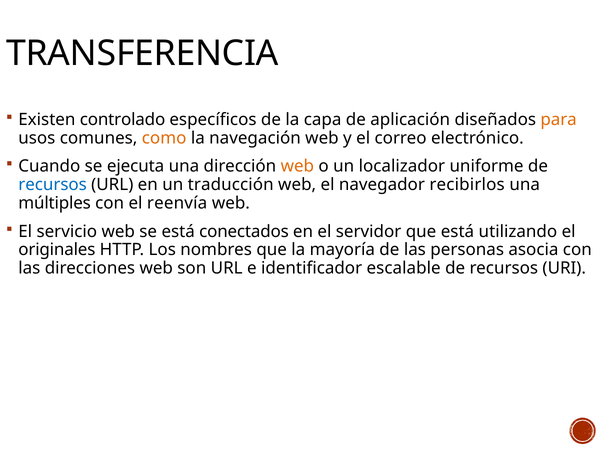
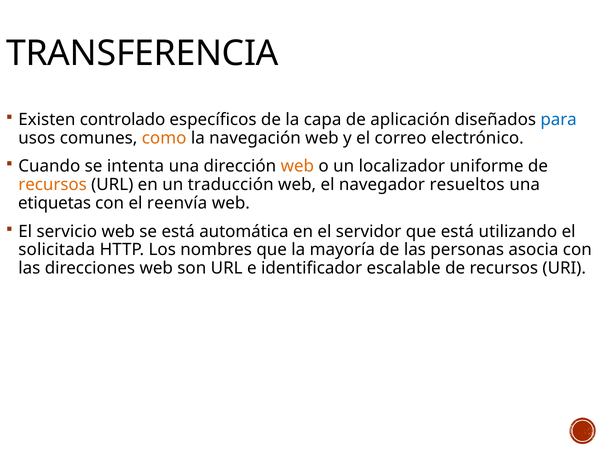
para colour: orange -> blue (559, 120)
ejecuta: ejecuta -> intenta (136, 166)
recursos colour: blue -> orange (53, 185)
recibirlos: recibirlos -> resueltos (467, 185)
múltiples: múltiples -> etiquetas (55, 203)
conectados: conectados -> automática (244, 232)
originales: originales -> solicitada (57, 250)
